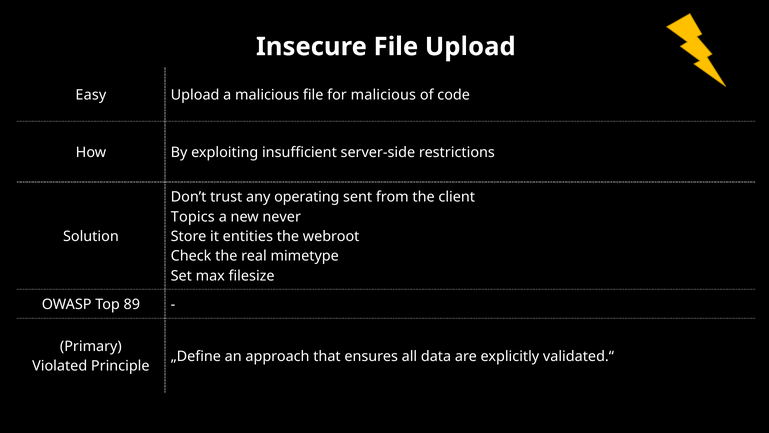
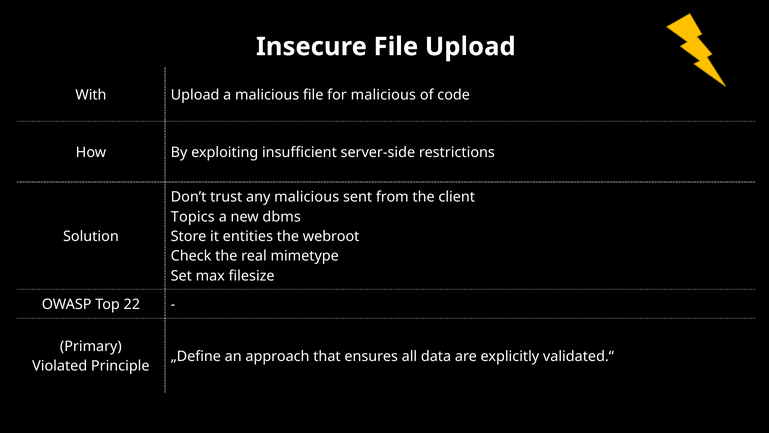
Easy: Easy -> With (91, 95)
any operating: operating -> malicious (307, 197)
never: never -> dbms (282, 217)
89: 89 -> 22 (132, 304)
